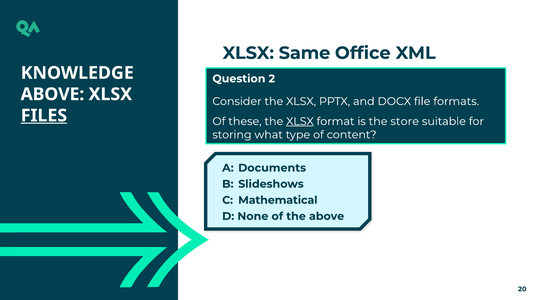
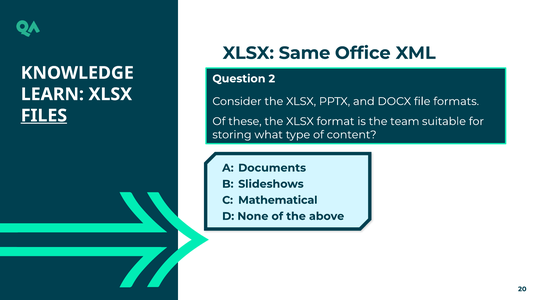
ABOVE: ABOVE -> LEARN (52, 94)
XLSX underline: present -> none (300, 121)
store: store -> team (405, 121)
